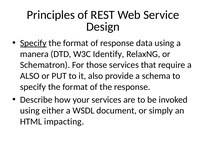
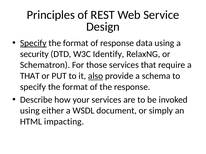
manera: manera -> security (34, 54)
ALSO: ALSO -> THAT (30, 76)
also underline: none -> present (96, 76)
